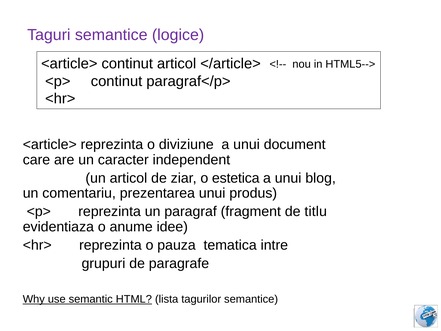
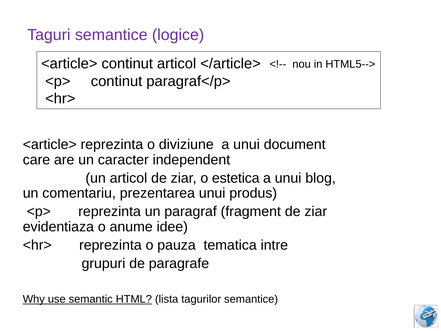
fragment de titlu: titlu -> ziar (316, 211)
